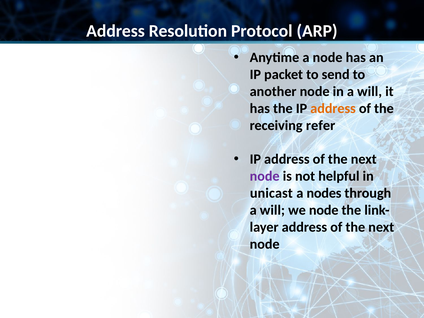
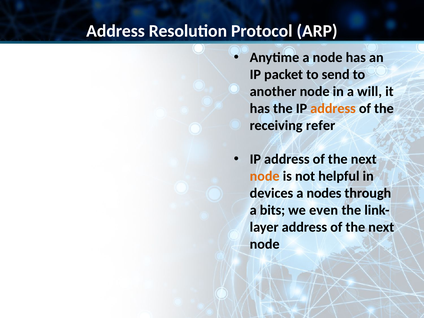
node colour: purple -> orange (265, 176)
unicast: unicast -> devices (271, 193)
will: will -> bits (272, 210)
we node: node -> even (324, 210)
